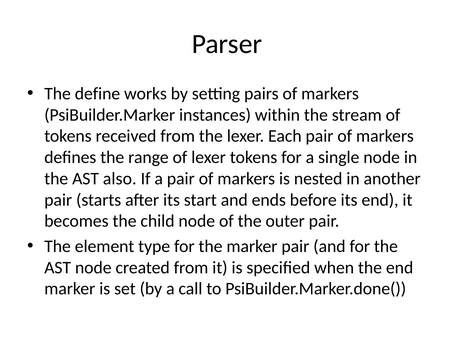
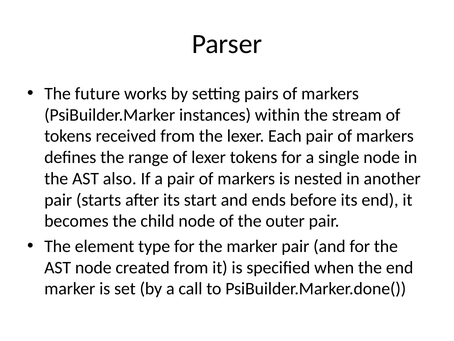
define: define -> future (97, 94)
